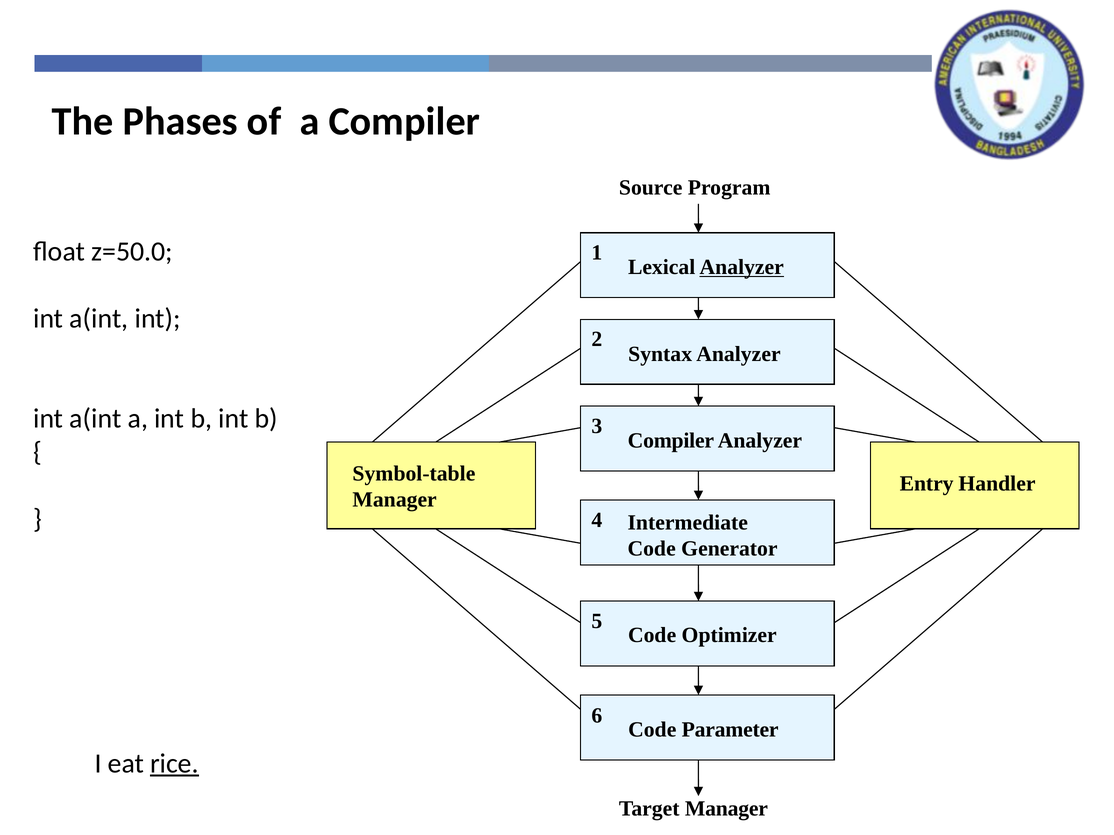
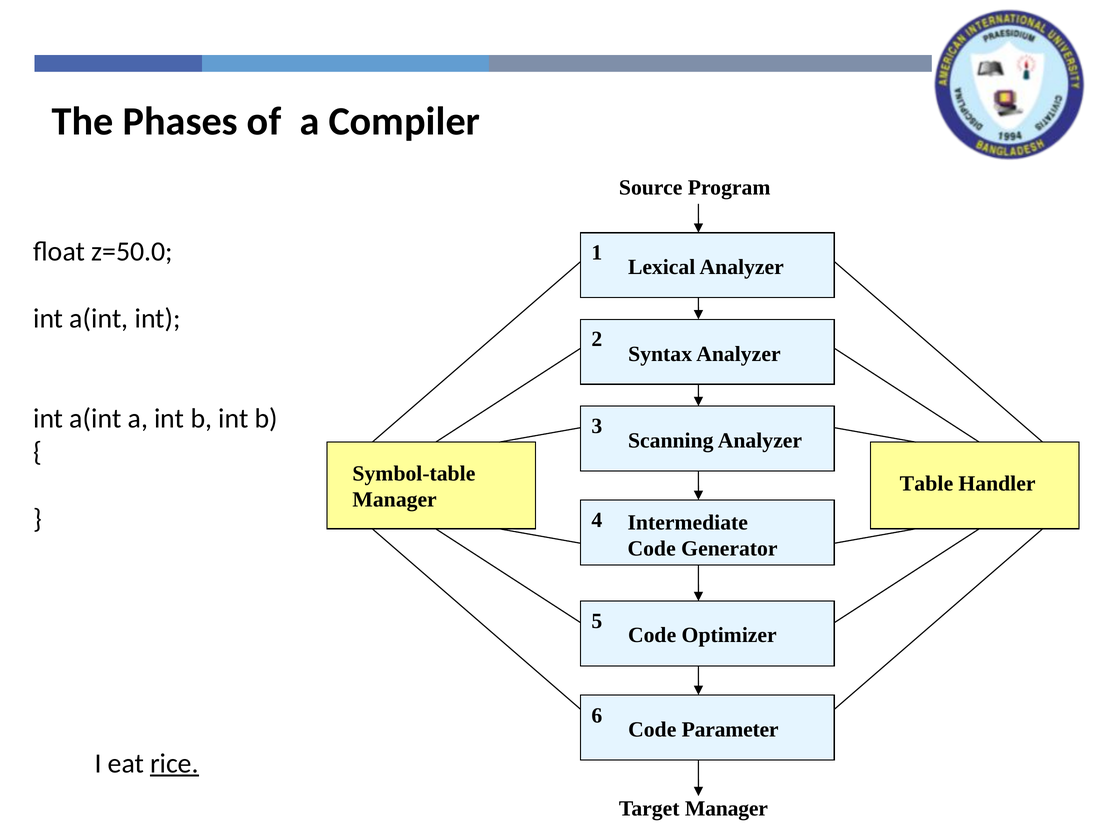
Analyzer underline: present -> none (742, 267)
Compiler: Compiler -> Scanning (671, 441)
Entry: Entry -> Table (926, 484)
